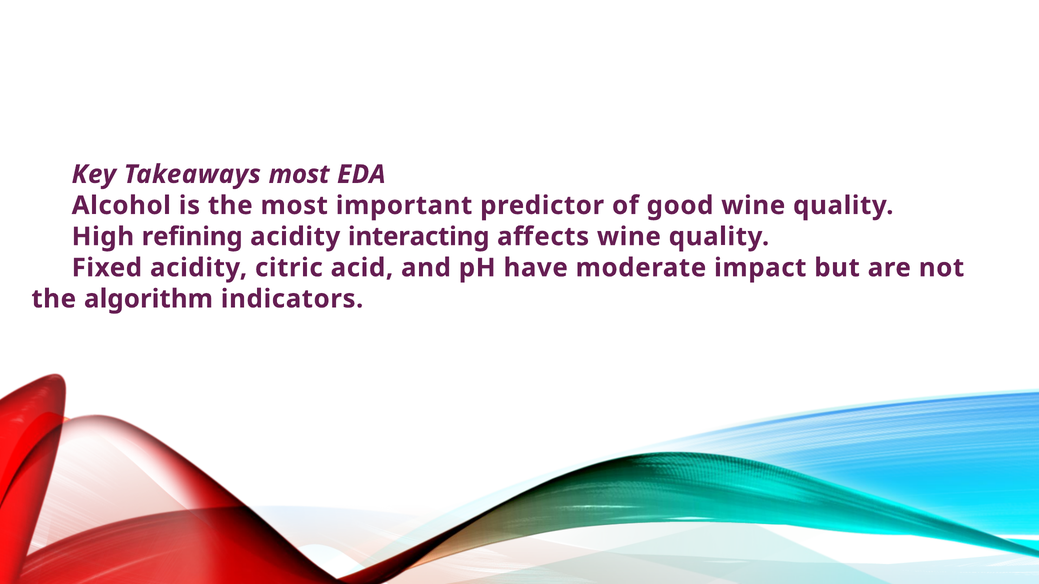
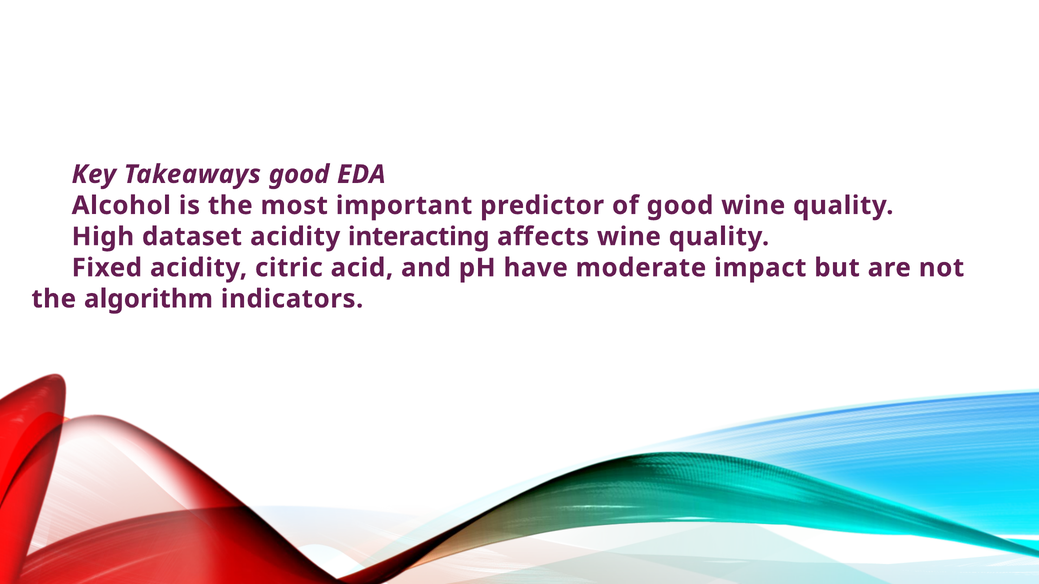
Takeaways most: most -> good (299, 174)
refining: refining -> dataset (192, 237)
